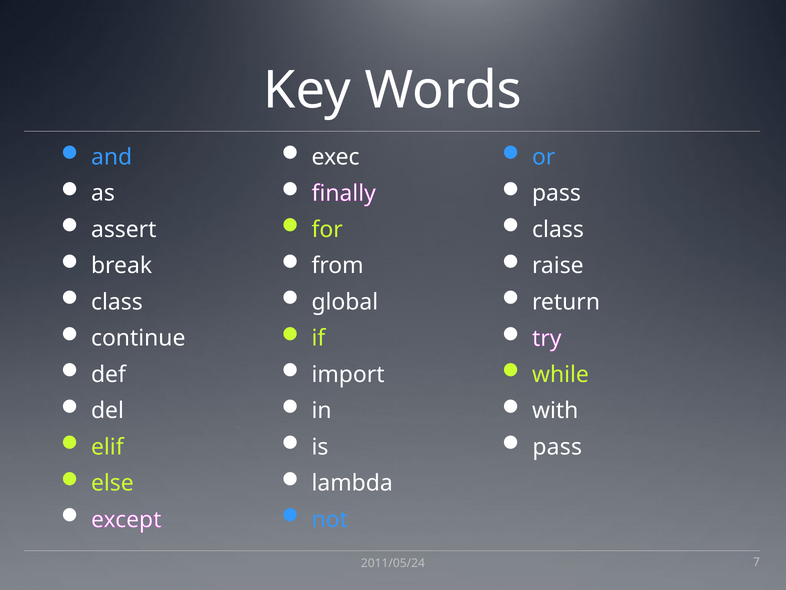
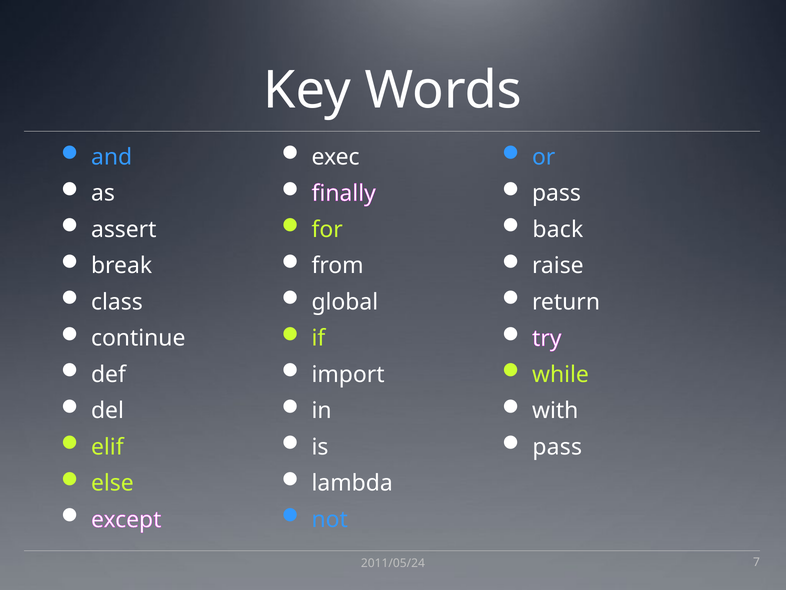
class: class -> back (558, 229)
